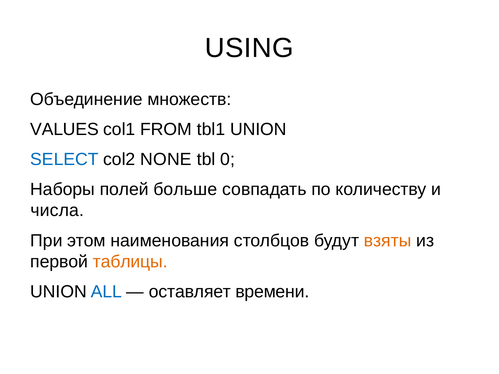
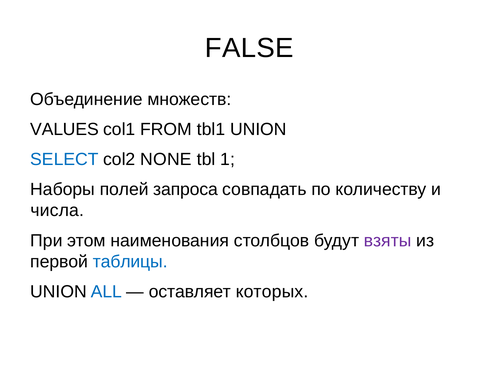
USING: USING -> FALSE (249, 48)
0: 0 -> 1 (228, 159)
больше: больше -> запроса (186, 189)
взяты colour: orange -> purple (388, 241)
таблицы colour: orange -> blue (130, 262)
времени: времени -> которых (272, 292)
